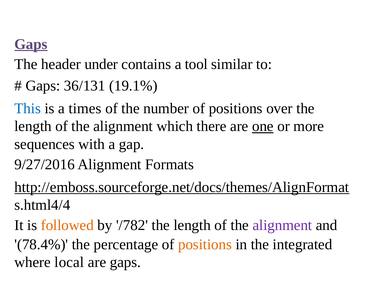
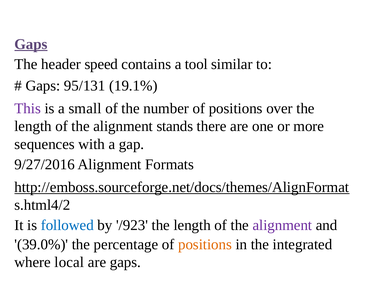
under: under -> speed (101, 64)
36/131: 36/131 -> 95/131 (85, 86)
This colour: blue -> purple (28, 108)
times: times -> small (85, 108)
which: which -> stands (175, 126)
one underline: present -> none (263, 126)
s.html4/4: s.html4/4 -> s.html4/2 (42, 205)
followed colour: orange -> blue (67, 225)
/782: /782 -> /923 (132, 225)
78.4%: 78.4% -> 39.0% (41, 244)
